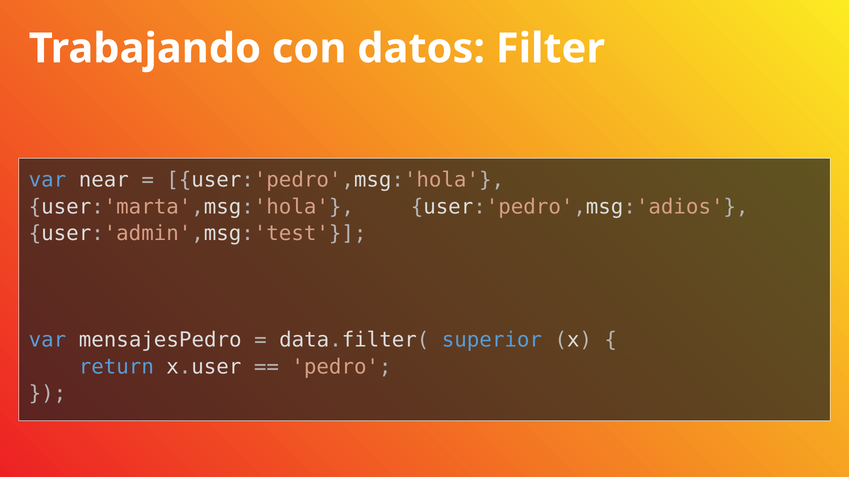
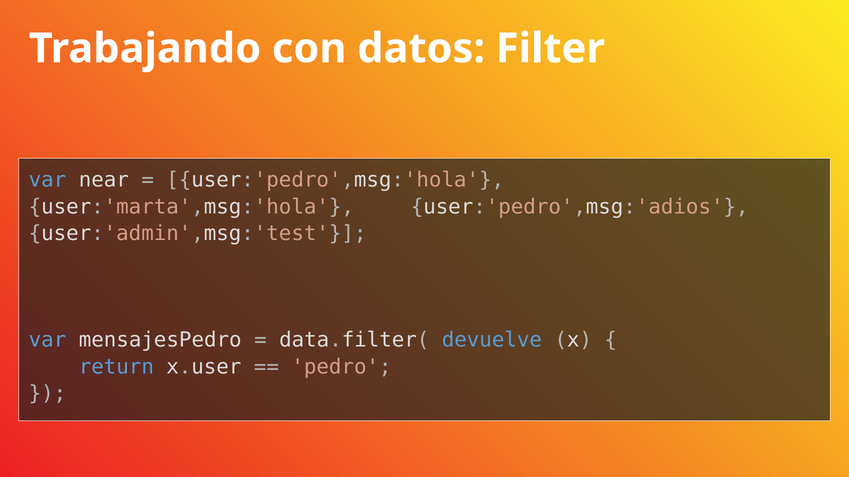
superior: superior -> devuelve (492, 340)
